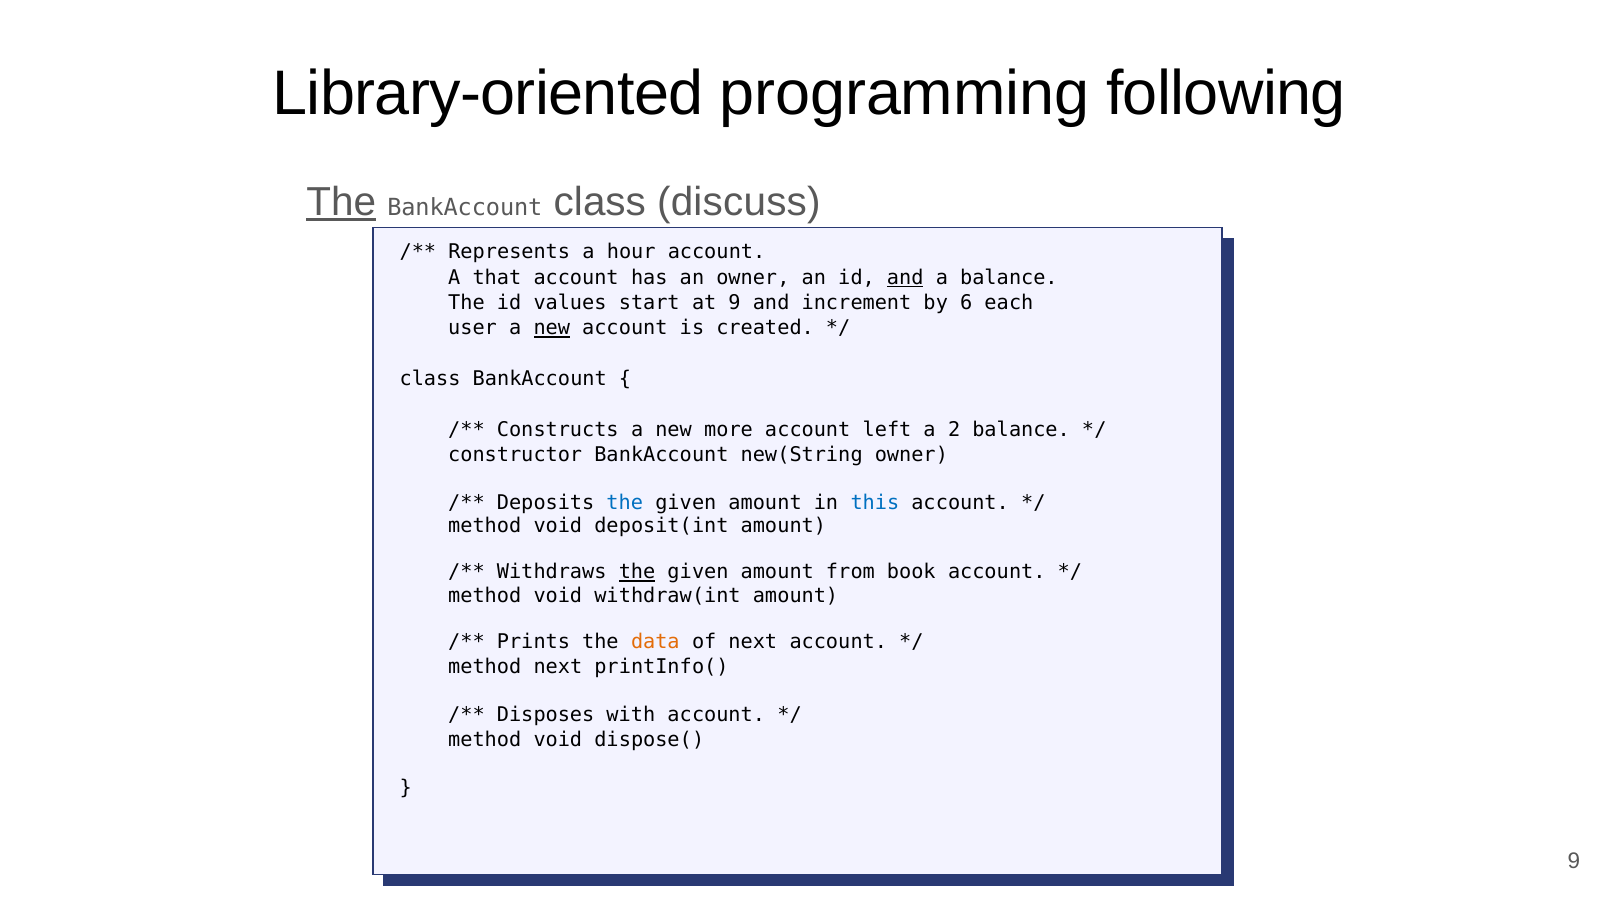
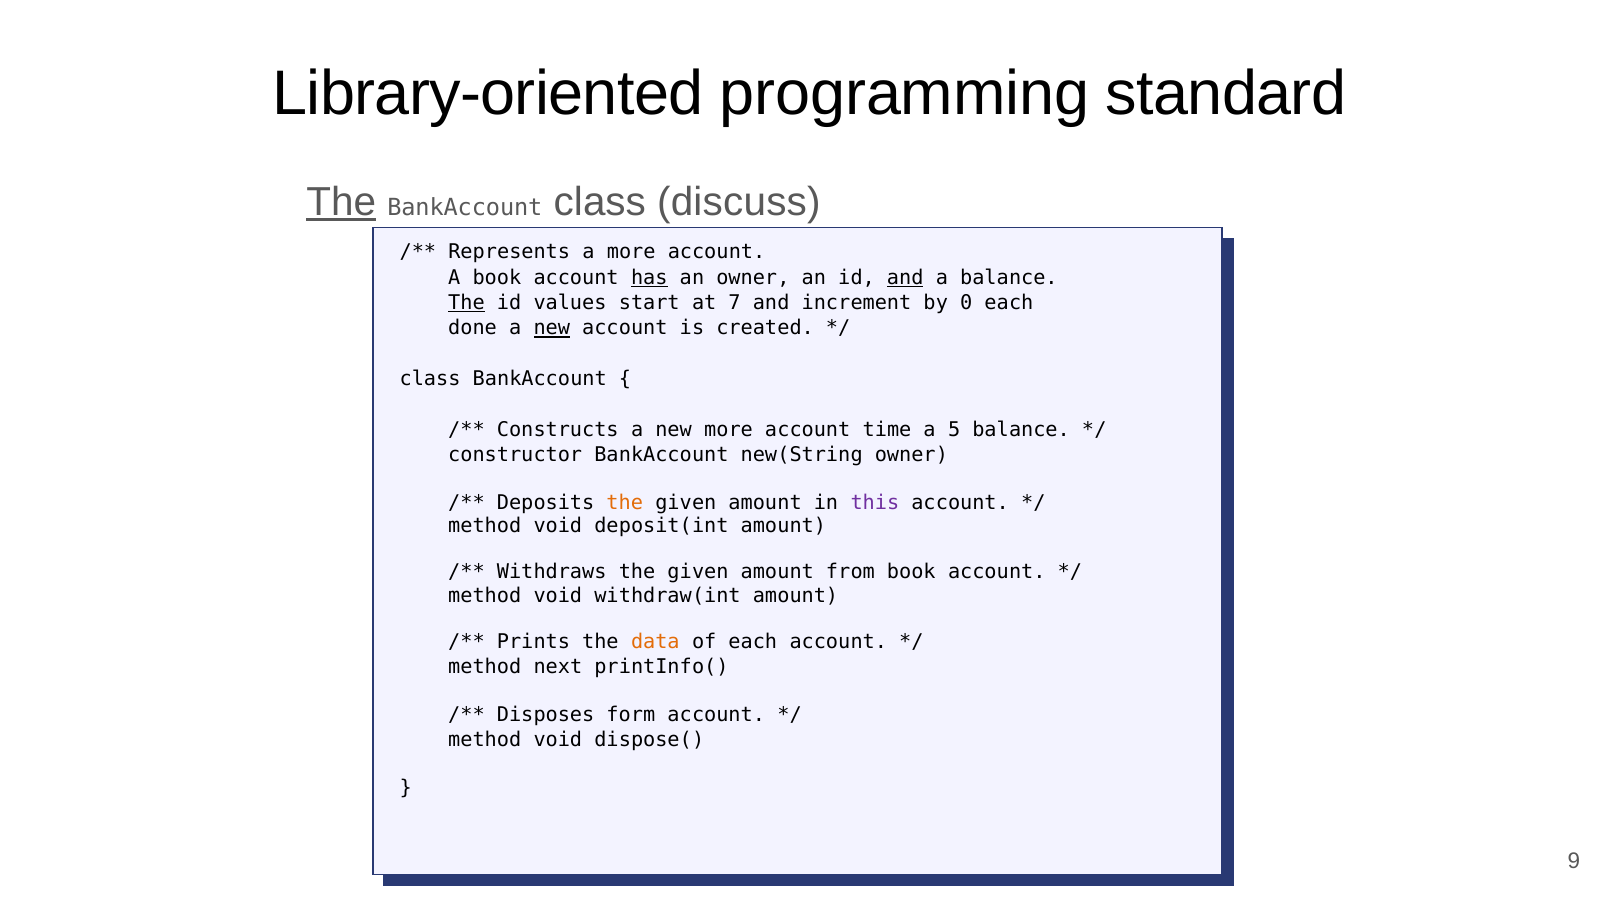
following: following -> standard (1226, 94)
a hour: hour -> more (631, 252)
A that: that -> book (497, 278)
has underline: none -> present (649, 278)
The underline: none -> present (466, 303)
at 9: 9 -> 7 (735, 303)
by 6: 6 -> 0 (966, 303)
user: user -> done (473, 328)
left: left -> time (887, 430)
2: 2 -> 5 (954, 430)
the colour: blue -> orange (625, 503)
this colour: blue -> purple (875, 503)
the underline: present -> none (637, 572)
of next: next -> each (753, 642)
with: with -> form (631, 715)
